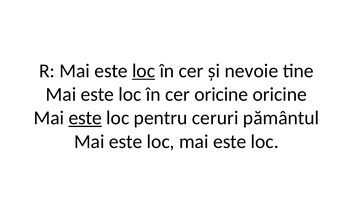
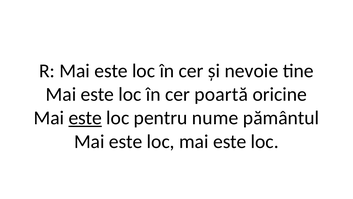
loc underline: present -> none (144, 71)
cer oricine: oricine -> poartă (221, 94)
ceruri: ceruri -> nume (215, 118)
